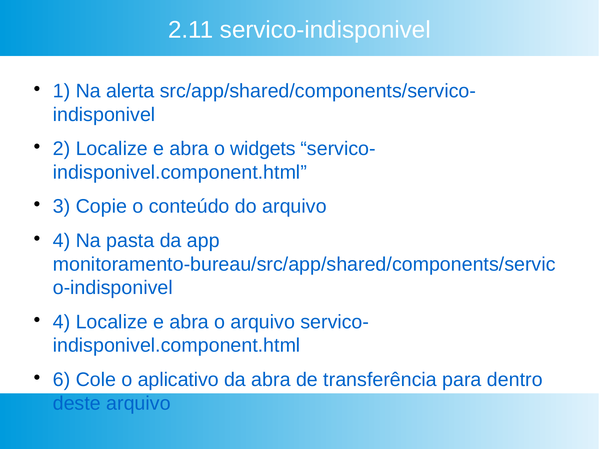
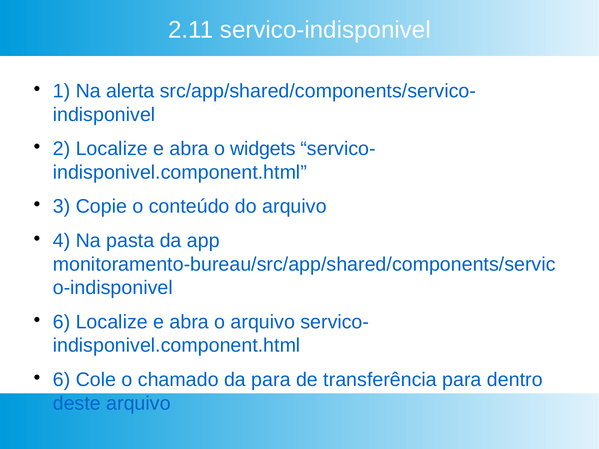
4: 4 -> 6 (62, 322)
aplicativo: aplicativo -> chamado (178, 380)
da abra: abra -> para (271, 380)
